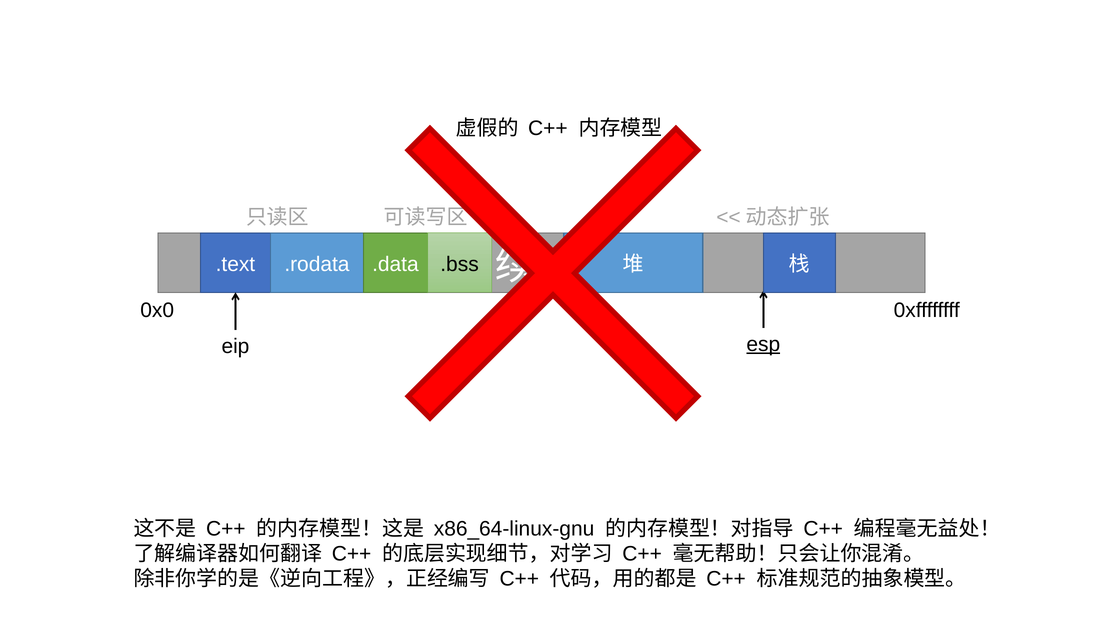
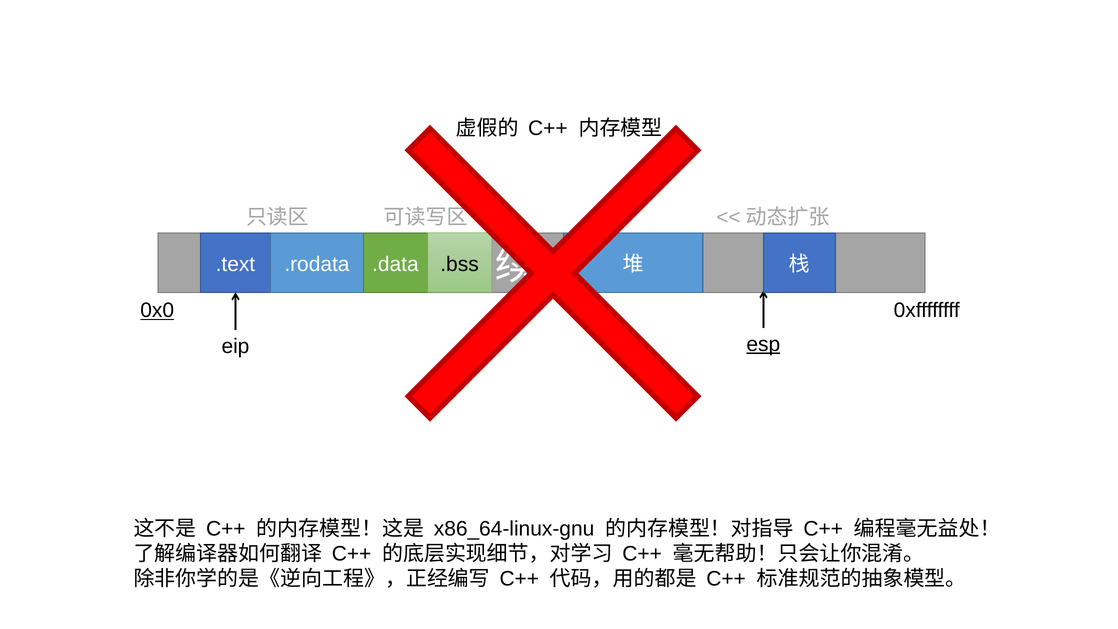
0x0 underline: none -> present (157, 310)
